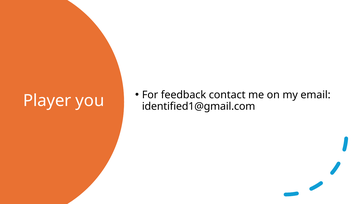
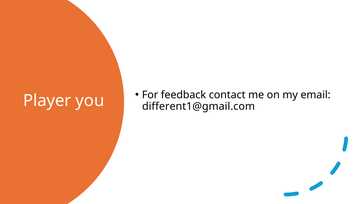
identified1@gmail.com: identified1@gmail.com -> different1@gmail.com (199, 106)
